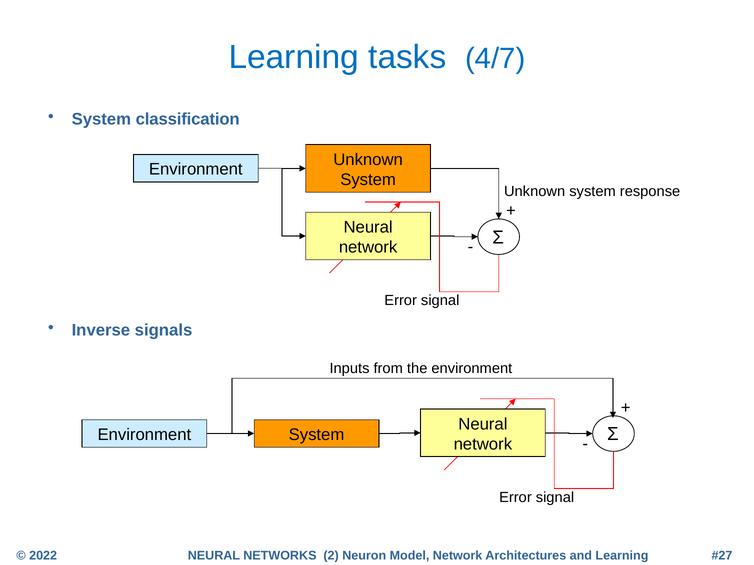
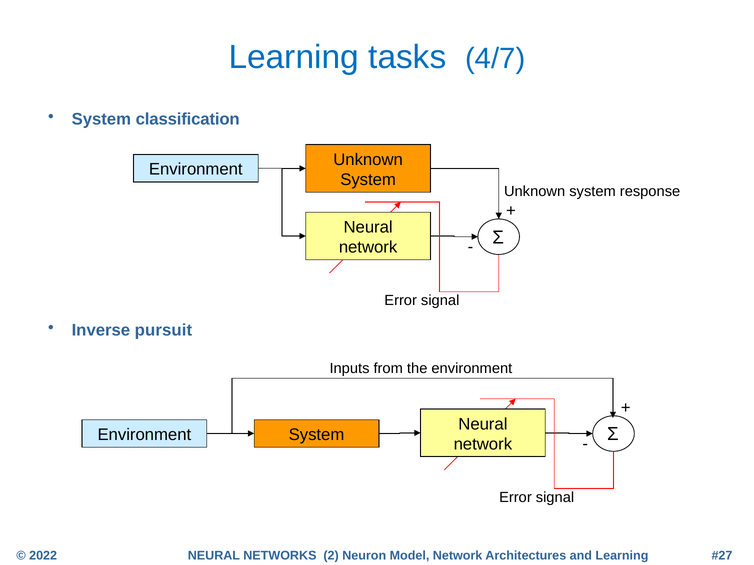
signals: signals -> pursuit (163, 331)
